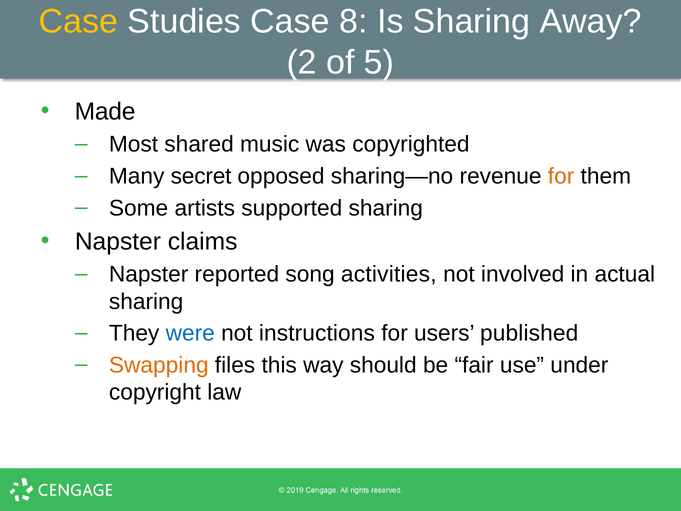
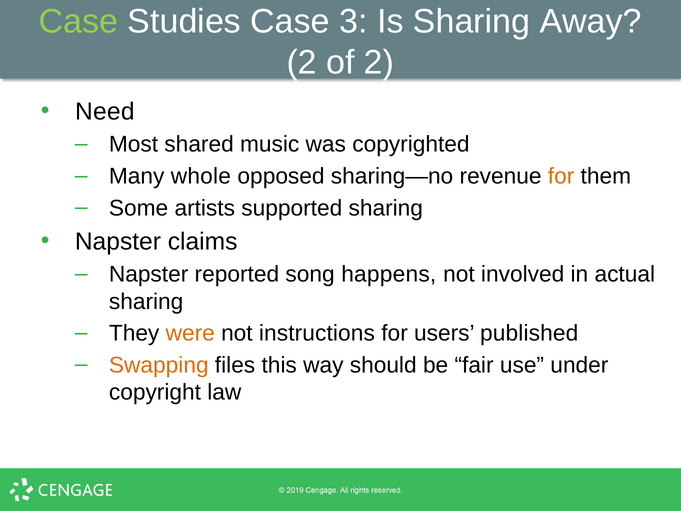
Case colour: yellow -> light green (78, 21)
8: 8 -> 3 (353, 21)
of 5: 5 -> 2 (379, 62)
Made: Made -> Need (105, 112)
secret: secret -> whole (201, 176)
activities: activities -> happens (389, 274)
were colour: blue -> orange (190, 333)
